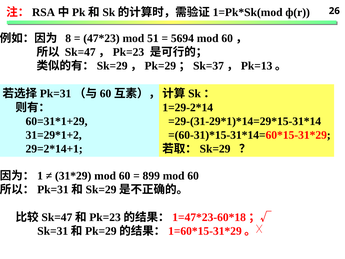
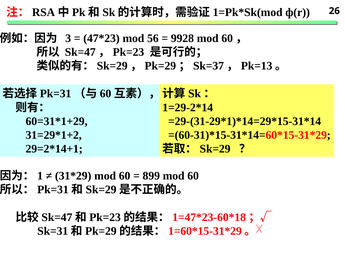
8: 8 -> 3 (68, 38)
51: 51 -> 56 (153, 38)
5694: 5694 -> 9928 (182, 38)
